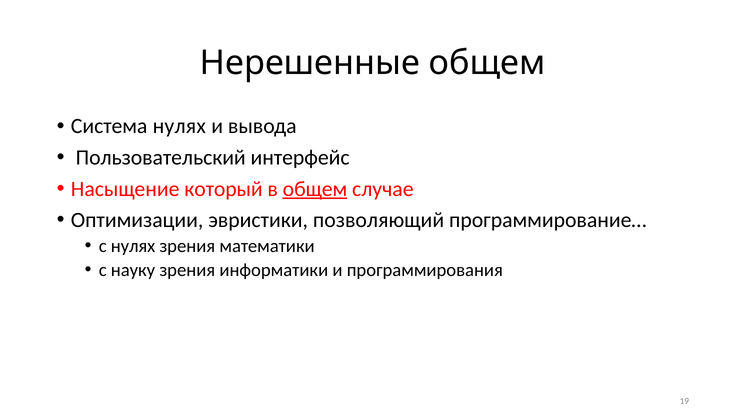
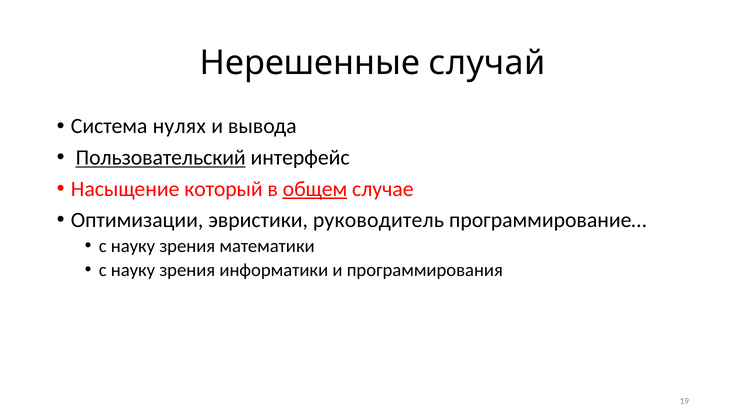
Нерешенные общем: общем -> случай (487, 63)
Пользовательский underline: none -> present (161, 157)
позволяющий: позволяющий -> руководитель (378, 220)
нулях: нулях -> науку (133, 246)
